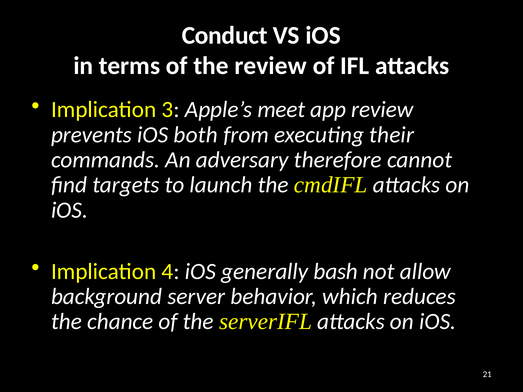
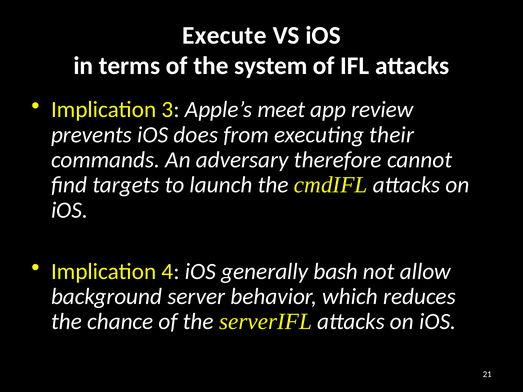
Conduct: Conduct -> Execute (224, 35)
the review: review -> system (271, 66)
both: both -> does (196, 135)
